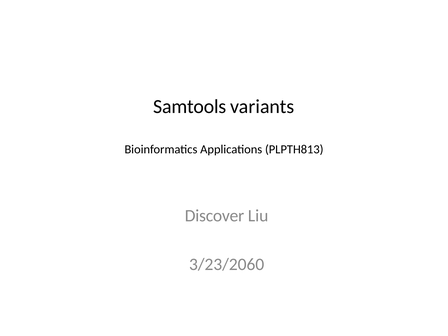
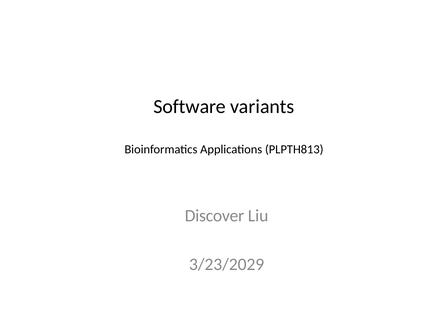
Samtools: Samtools -> Software (190, 106)
3/23/2060: 3/23/2060 -> 3/23/2029 (227, 264)
